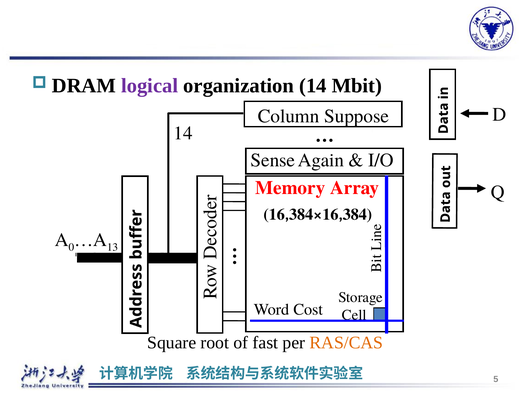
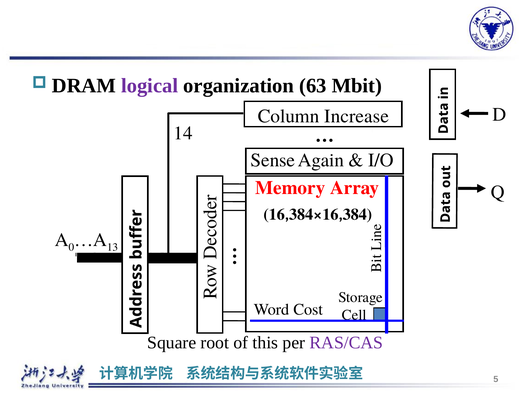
organization 14: 14 -> 63 (313, 86)
Suppose: Suppose -> Increase (357, 116)
fast: fast -> this (265, 343)
RAS/CAS colour: orange -> purple (346, 343)
